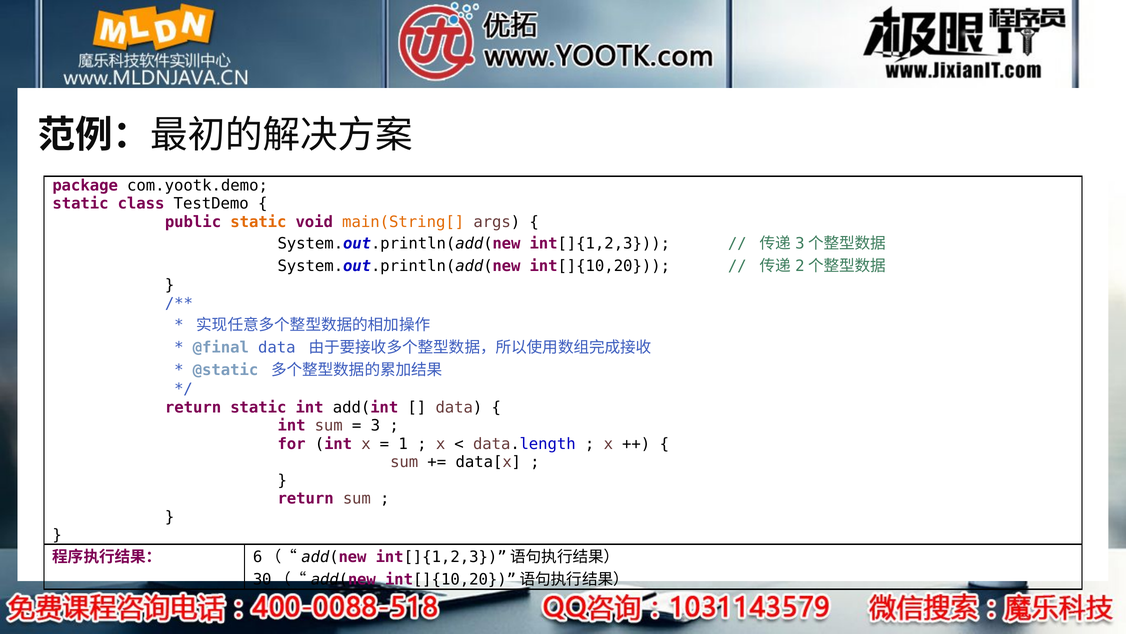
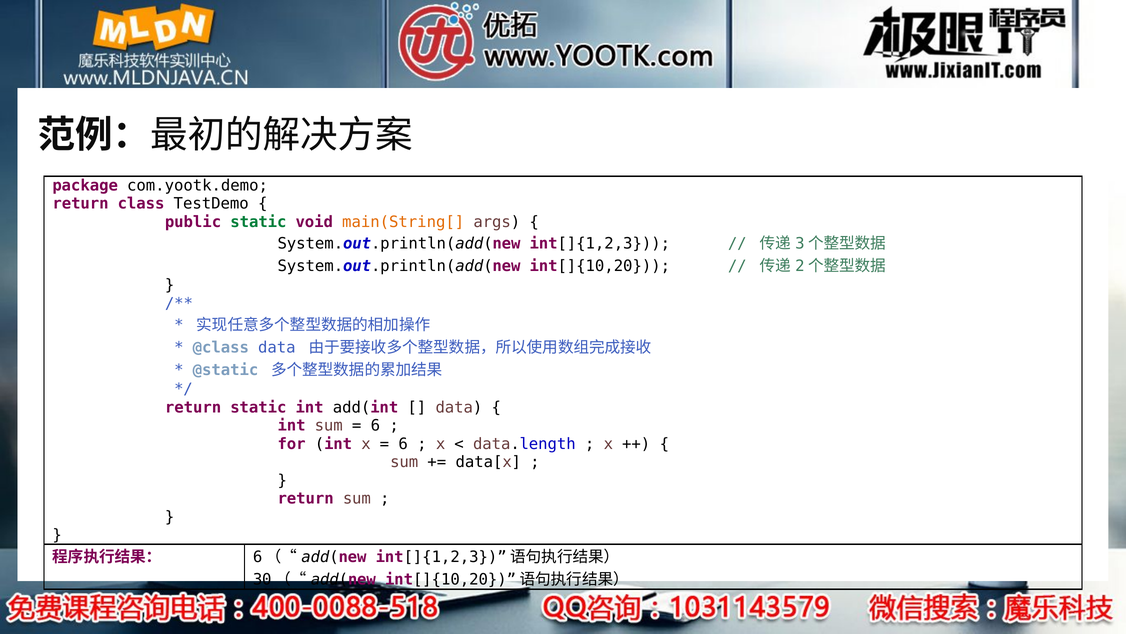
static: static -> return (81, 203)
static colour: orange -> green (258, 222)
@final: @final -> @class (221, 347)
3: 3 -> 6 (375, 425)
1: 1 -> 6 (403, 444)
